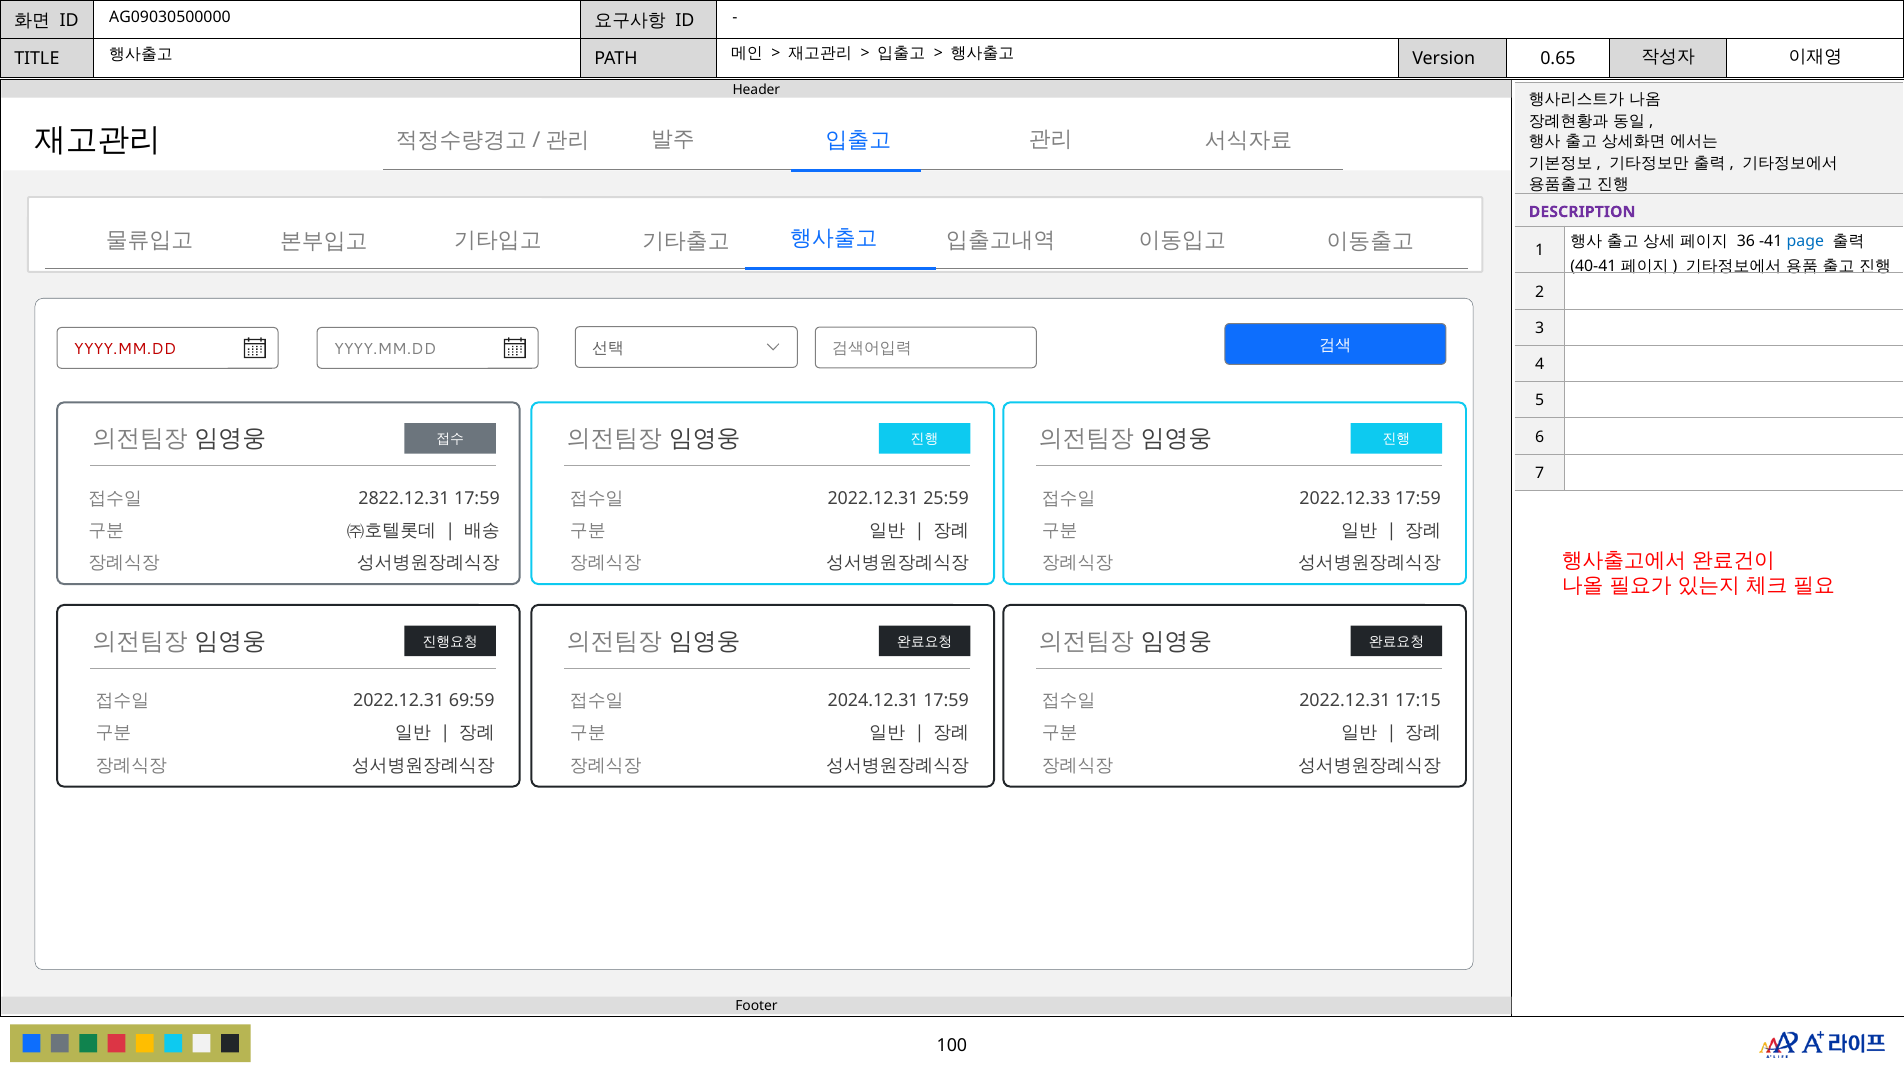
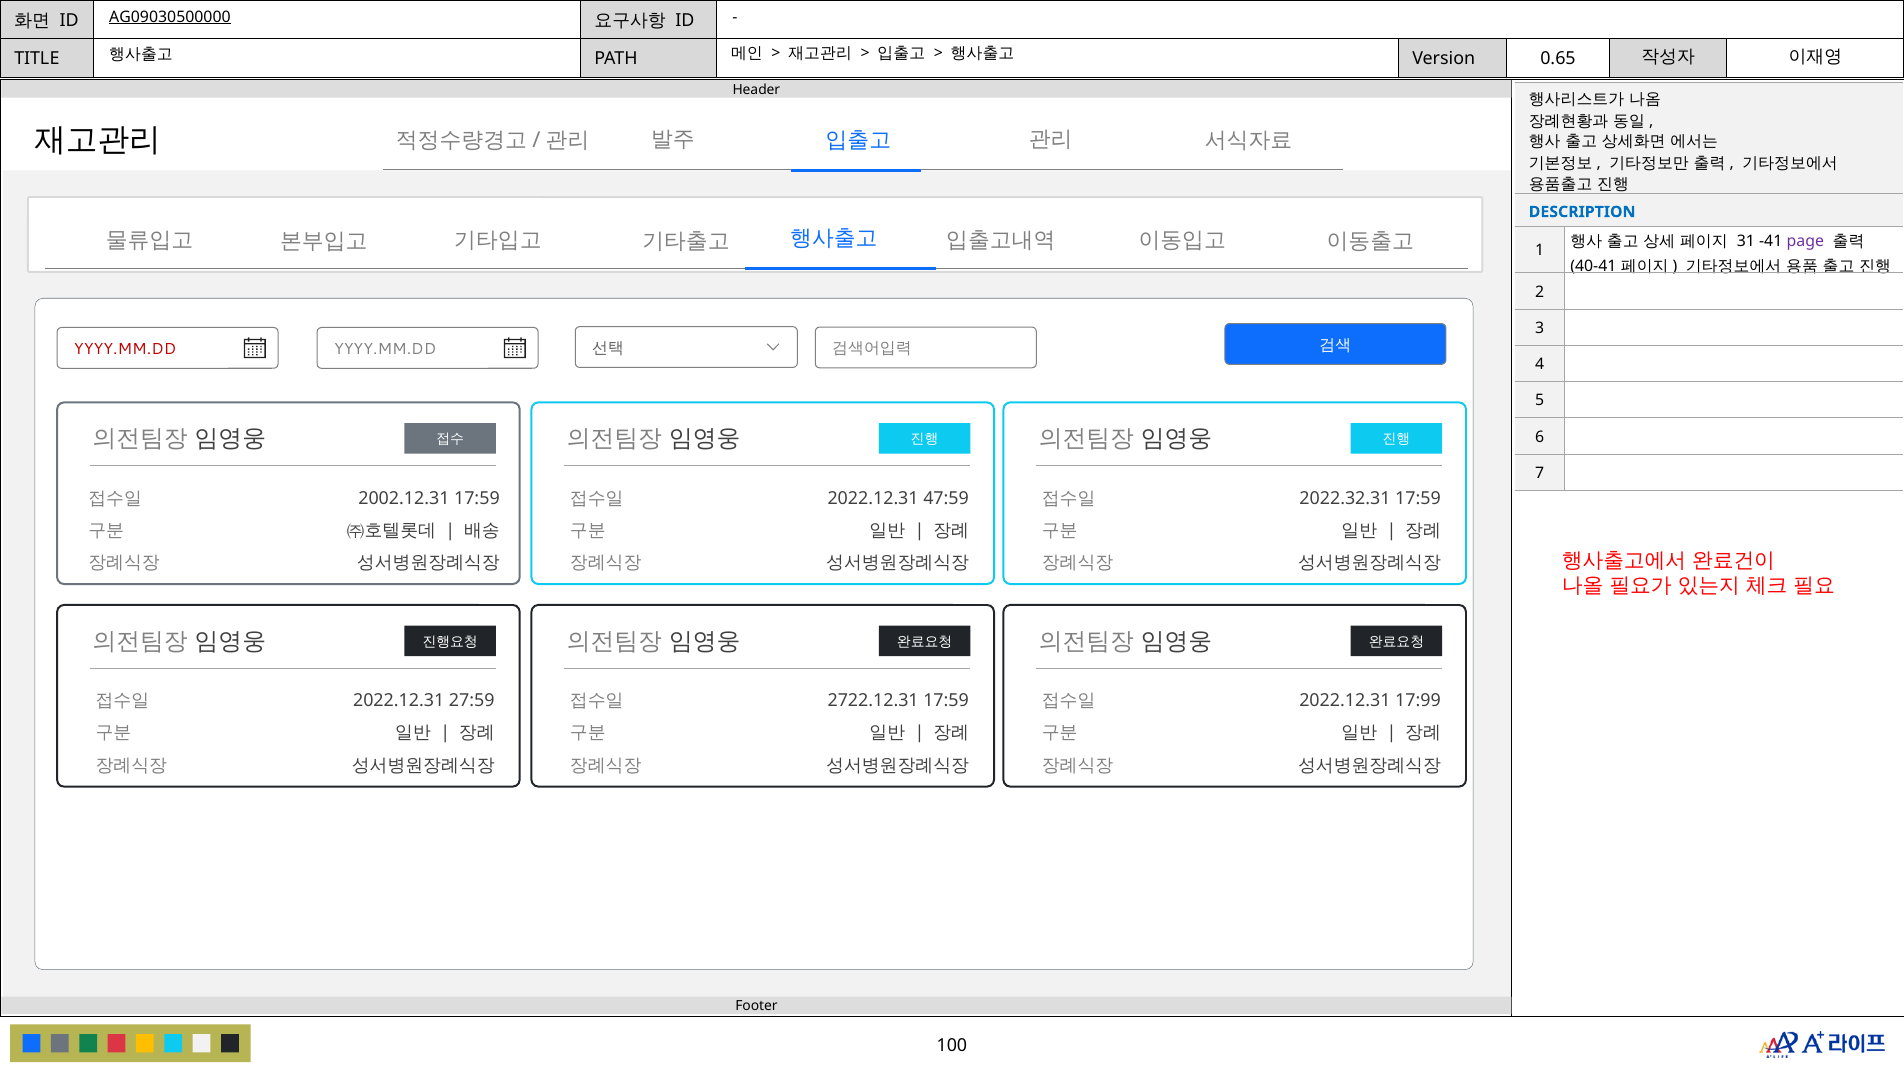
AG09030500000 underline: none -> present (170, 17)
DESCRIPTION colour: purple -> blue (1582, 212)
36: 36 -> 31 (1746, 241)
page colour: blue -> purple (1805, 241)
2822.12.31: 2822.12.31 -> 2002.12.31 (404, 498)
25:59: 25:59 -> 47:59 (946, 498)
2022.12.33: 2022.12.33 -> 2022.32.31 (1345, 498)
69:59: 69:59 -> 27:59 (472, 701)
2024.12.31: 2024.12.31 -> 2722.12.31 (873, 701)
17:15: 17:15 -> 17:99 (1418, 701)
